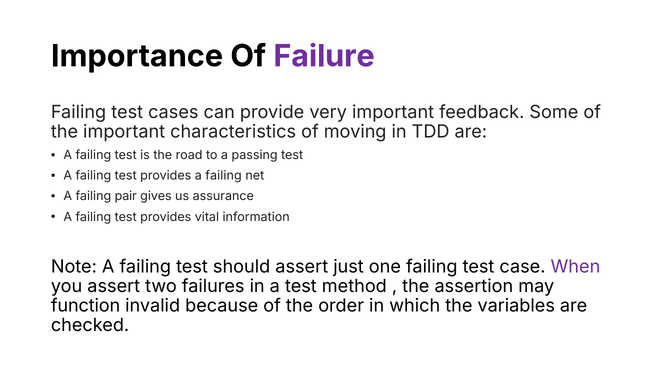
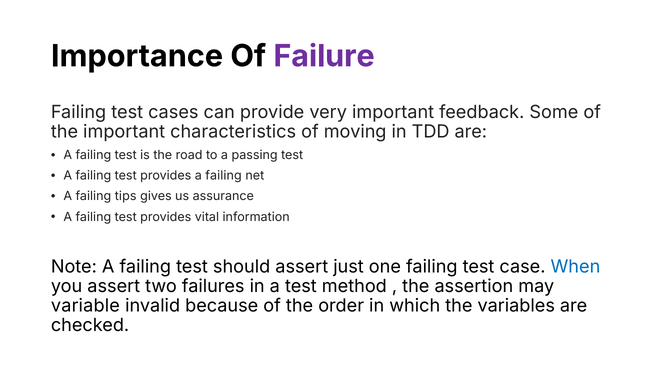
pair: pair -> tips (126, 196)
When colour: purple -> blue (575, 267)
function: function -> variable (85, 306)
